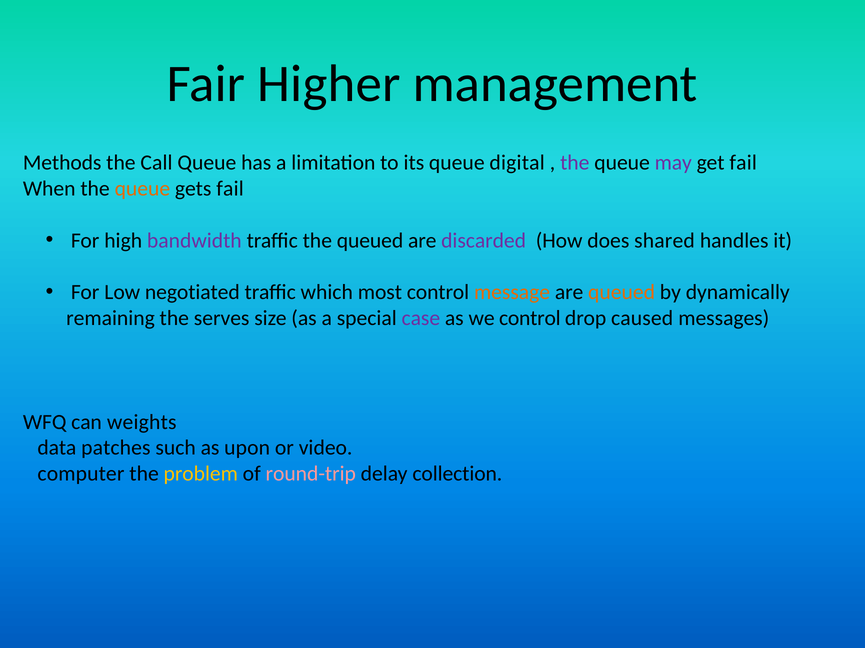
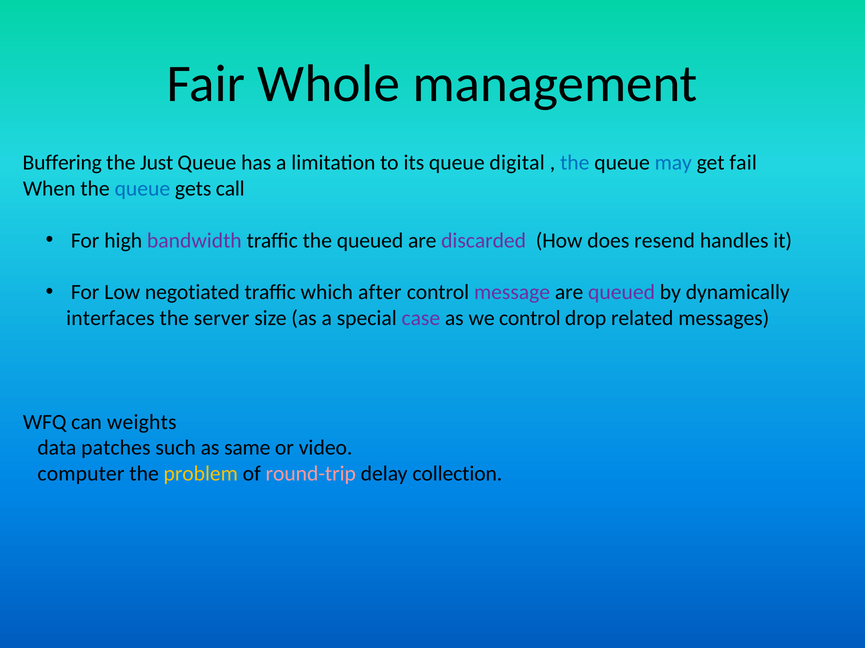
Higher: Higher -> Whole (329, 84)
Methods: Methods -> Buffering (62, 163)
Call: Call -> Just (157, 163)
the colour: purple -> blue (575, 163)
may colour: purple -> blue (673, 163)
queue colour: orange -> blue (142, 189)
gets fail: fail -> call (230, 189)
shared: shared -> resend (665, 241)
most: most -> after (380, 293)
message colour: orange -> purple (512, 293)
queued colour: orange -> purple (622, 293)
remaining: remaining -> interfaces (110, 319)
serves: serves -> server (222, 319)
caused: caused -> related (642, 319)
upon: upon -> same (247, 448)
